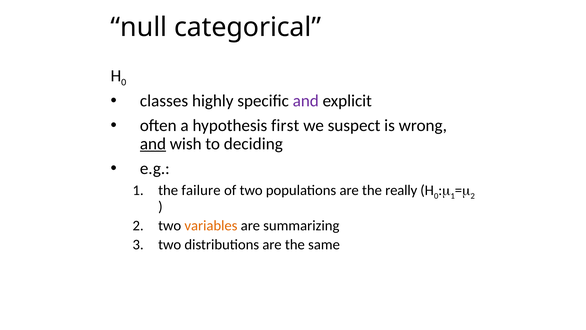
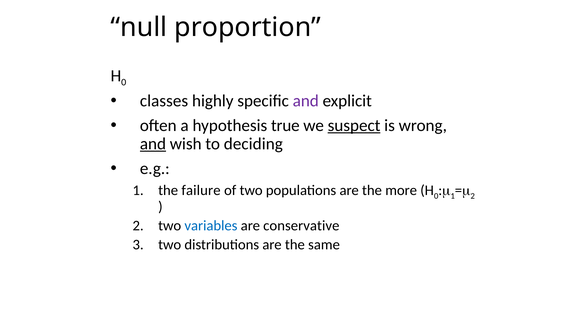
categorical: categorical -> proportion (248, 27)
first: first -> true (285, 125)
suspect underline: none -> present (354, 125)
really: really -> more (401, 190)
variables colour: orange -> blue (211, 225)
summarizing: summarizing -> conservative (301, 225)
